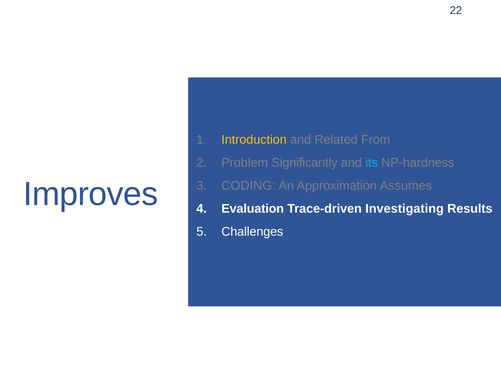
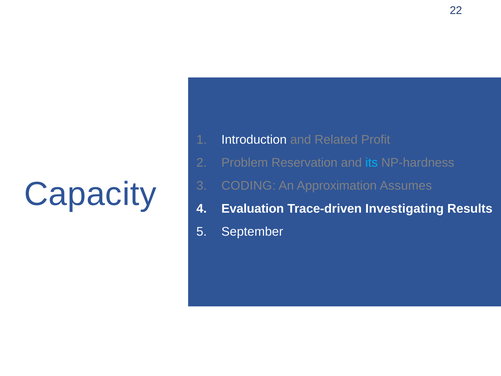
Introduction colour: yellow -> white (254, 140)
From: From -> Profit (376, 140)
Significantly: Significantly -> Reservation (304, 163)
Improves: Improves -> Capacity (90, 194)
Challenges: Challenges -> September (252, 232)
